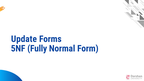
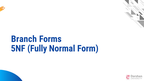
Update: Update -> Branch (24, 39)
